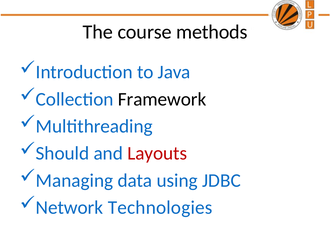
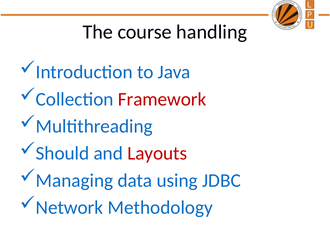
methods: methods -> handling (212, 32)
Framework colour: black -> red (162, 99)
Technologies: Technologies -> Methodology (160, 208)
